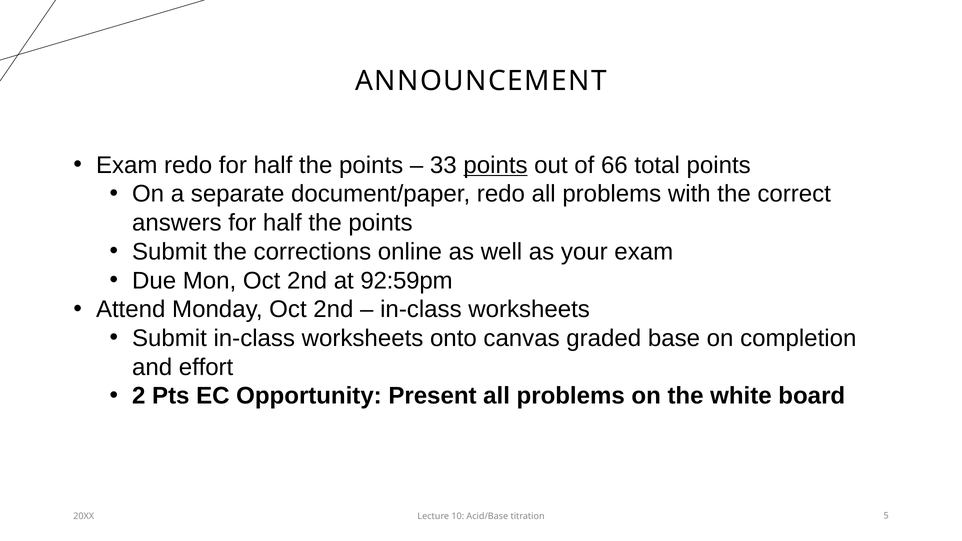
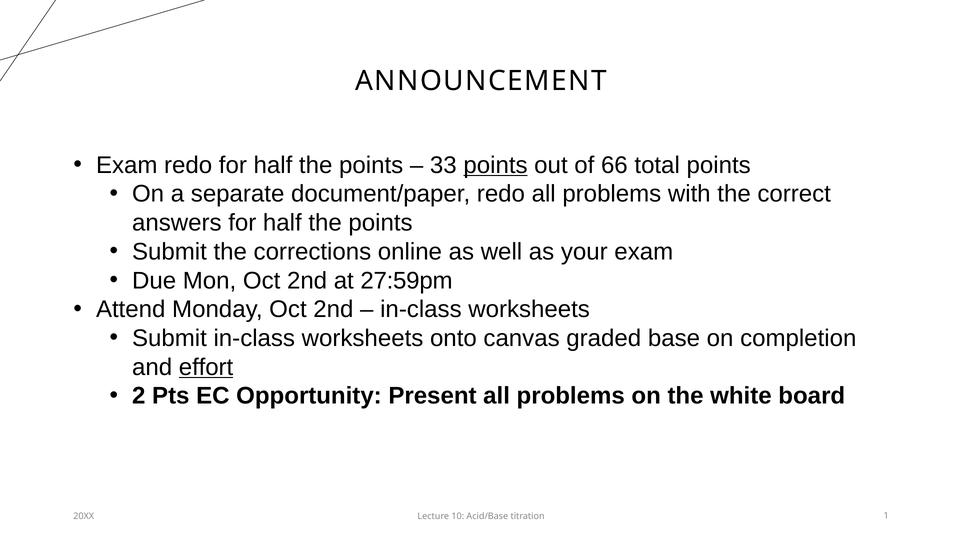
92:59pm: 92:59pm -> 27:59pm (406, 281)
effort underline: none -> present (206, 367)
5: 5 -> 1 (886, 516)
